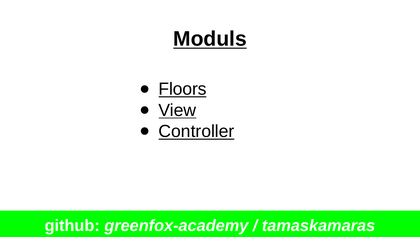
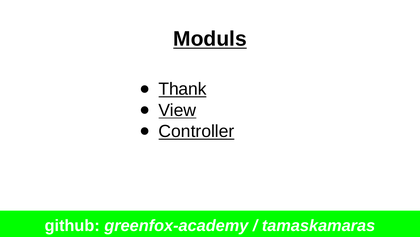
Floors: Floors -> Thank (183, 89)
